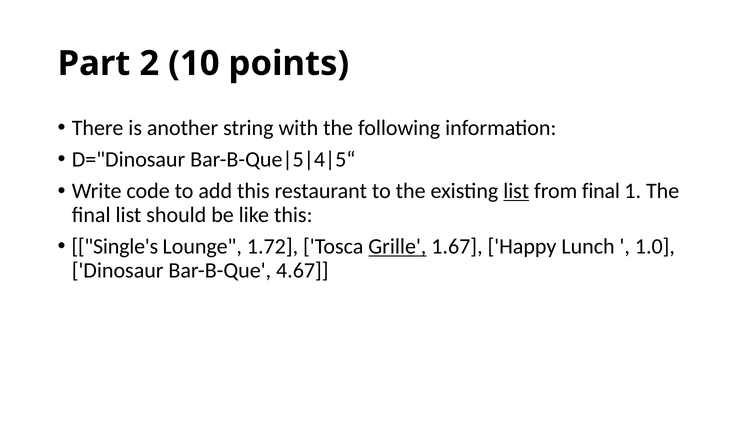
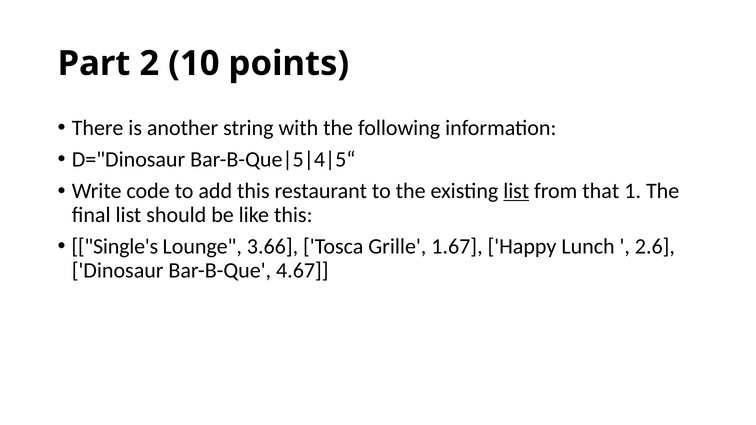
from final: final -> that (601, 191)
1.72: 1.72 -> 3.66 (273, 247)
Grille underline: present -> none (397, 247)
1.0: 1.0 -> 2.6 (655, 247)
